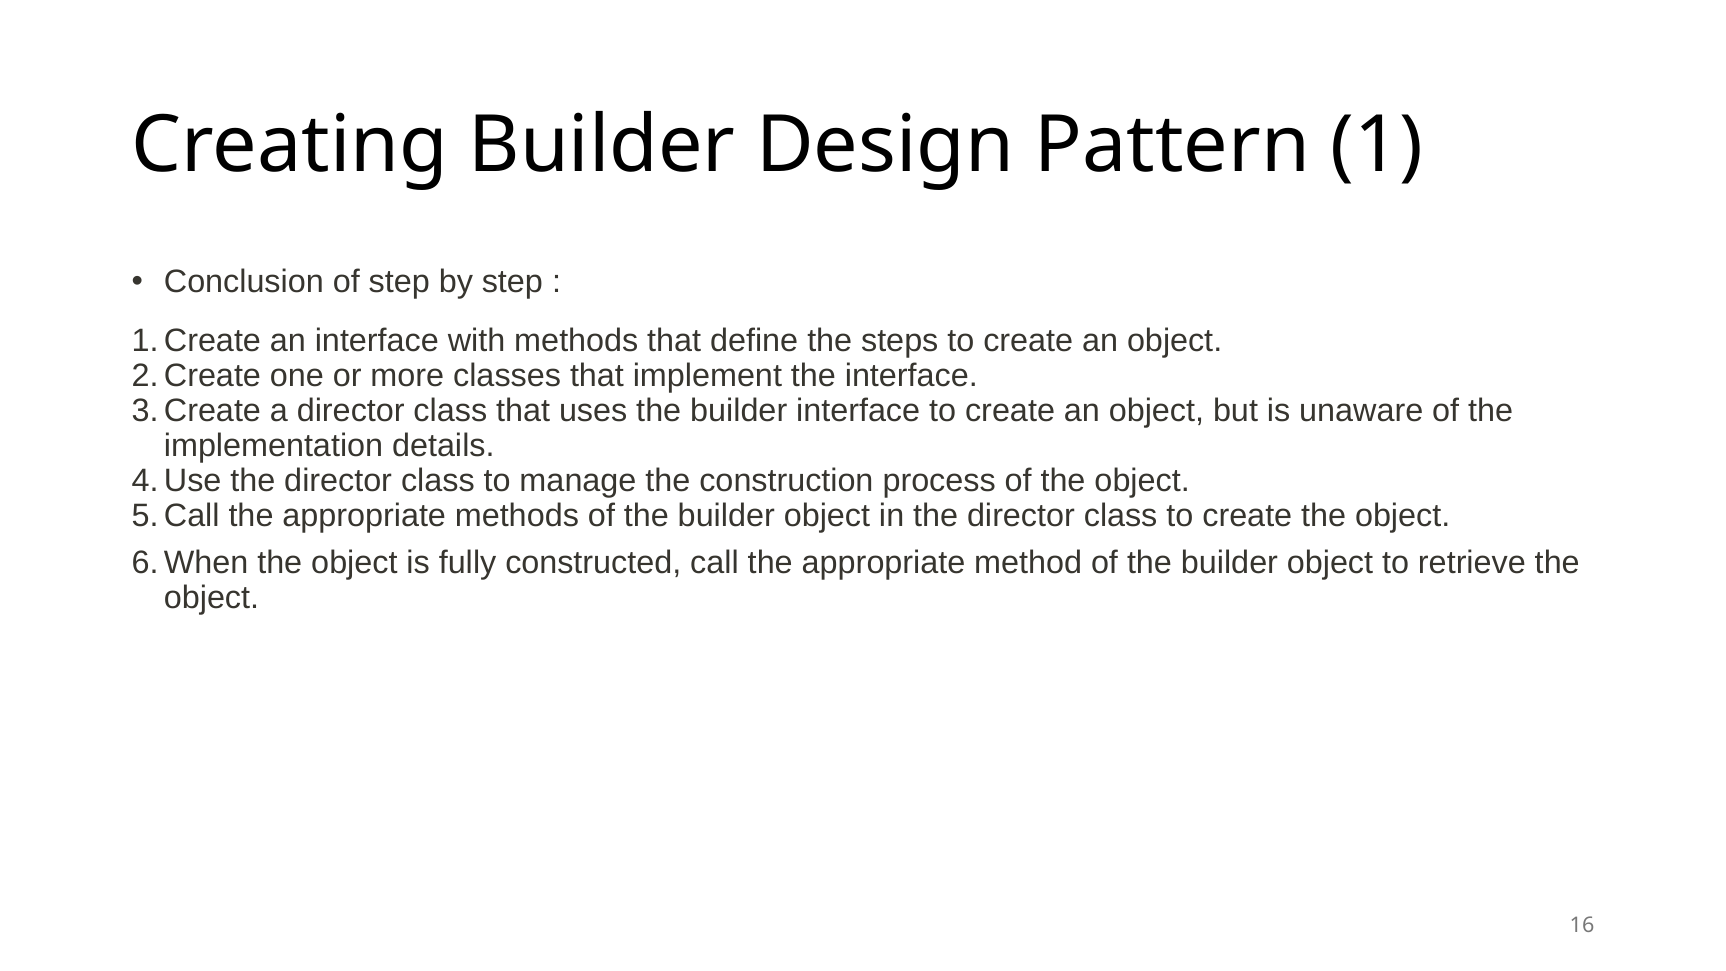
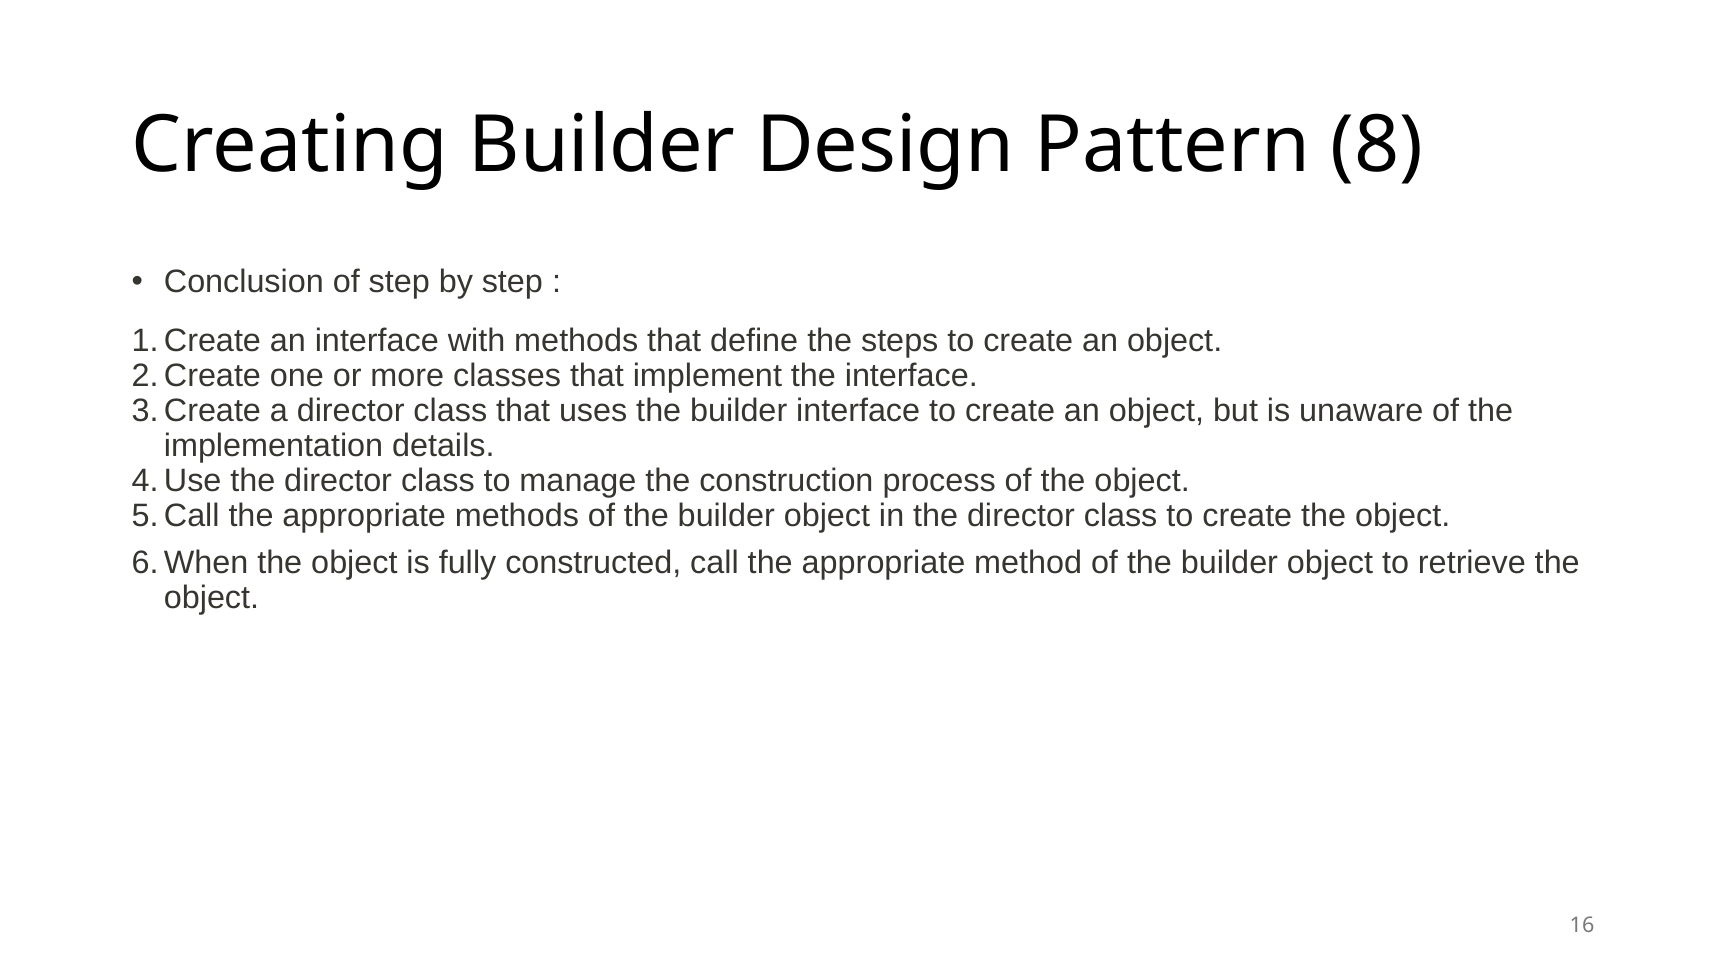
1: 1 -> 8 (1377, 145)
